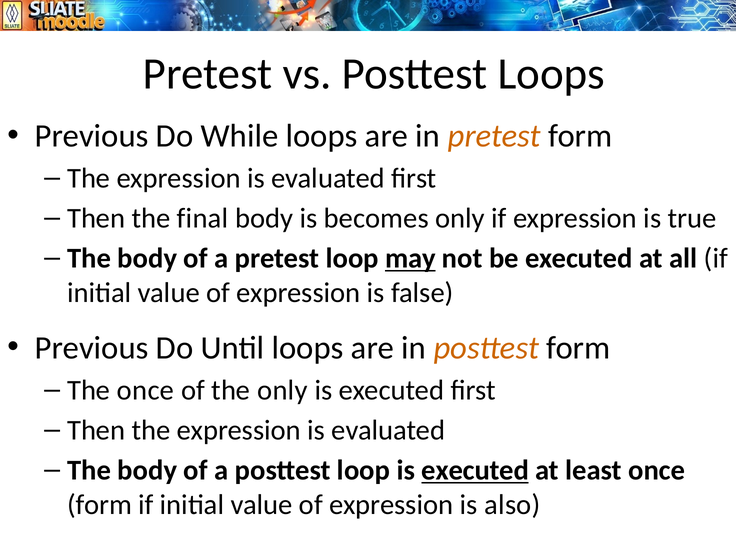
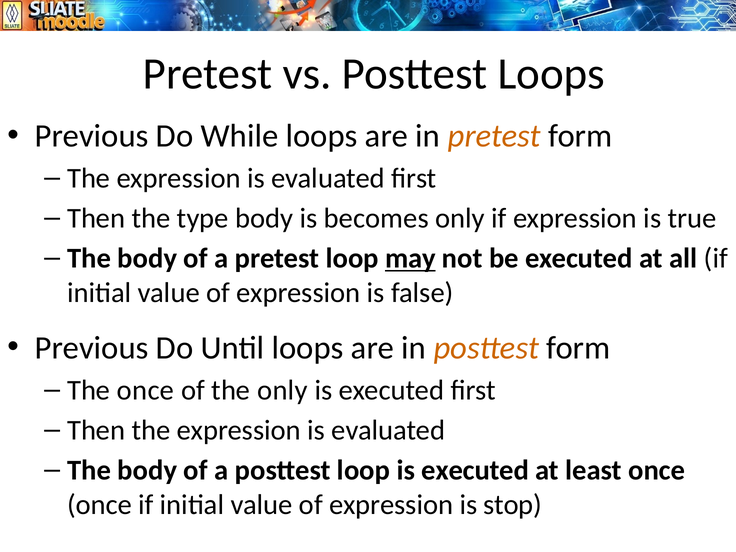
final: final -> type (203, 218)
executed underline: present -> none (475, 470)
form: form -> once (100, 505)
also: also -> stop (513, 505)
